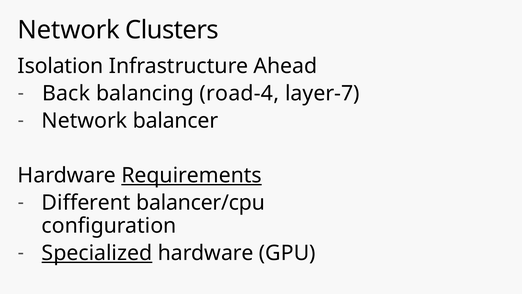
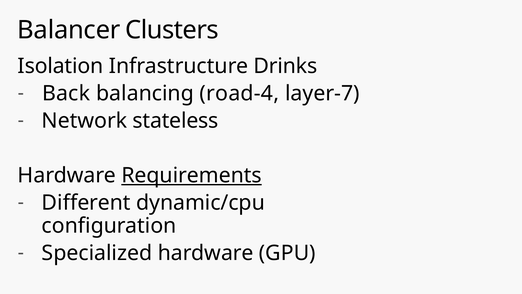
Network: Network -> Balancer (69, 30)
Ahead: Ahead -> Drinks (285, 66)
balancer: balancer -> stateless (176, 121)
balancer/cpu: balancer/cpu -> dynamic/cpu (201, 203)
Specialized underline: present -> none (97, 253)
